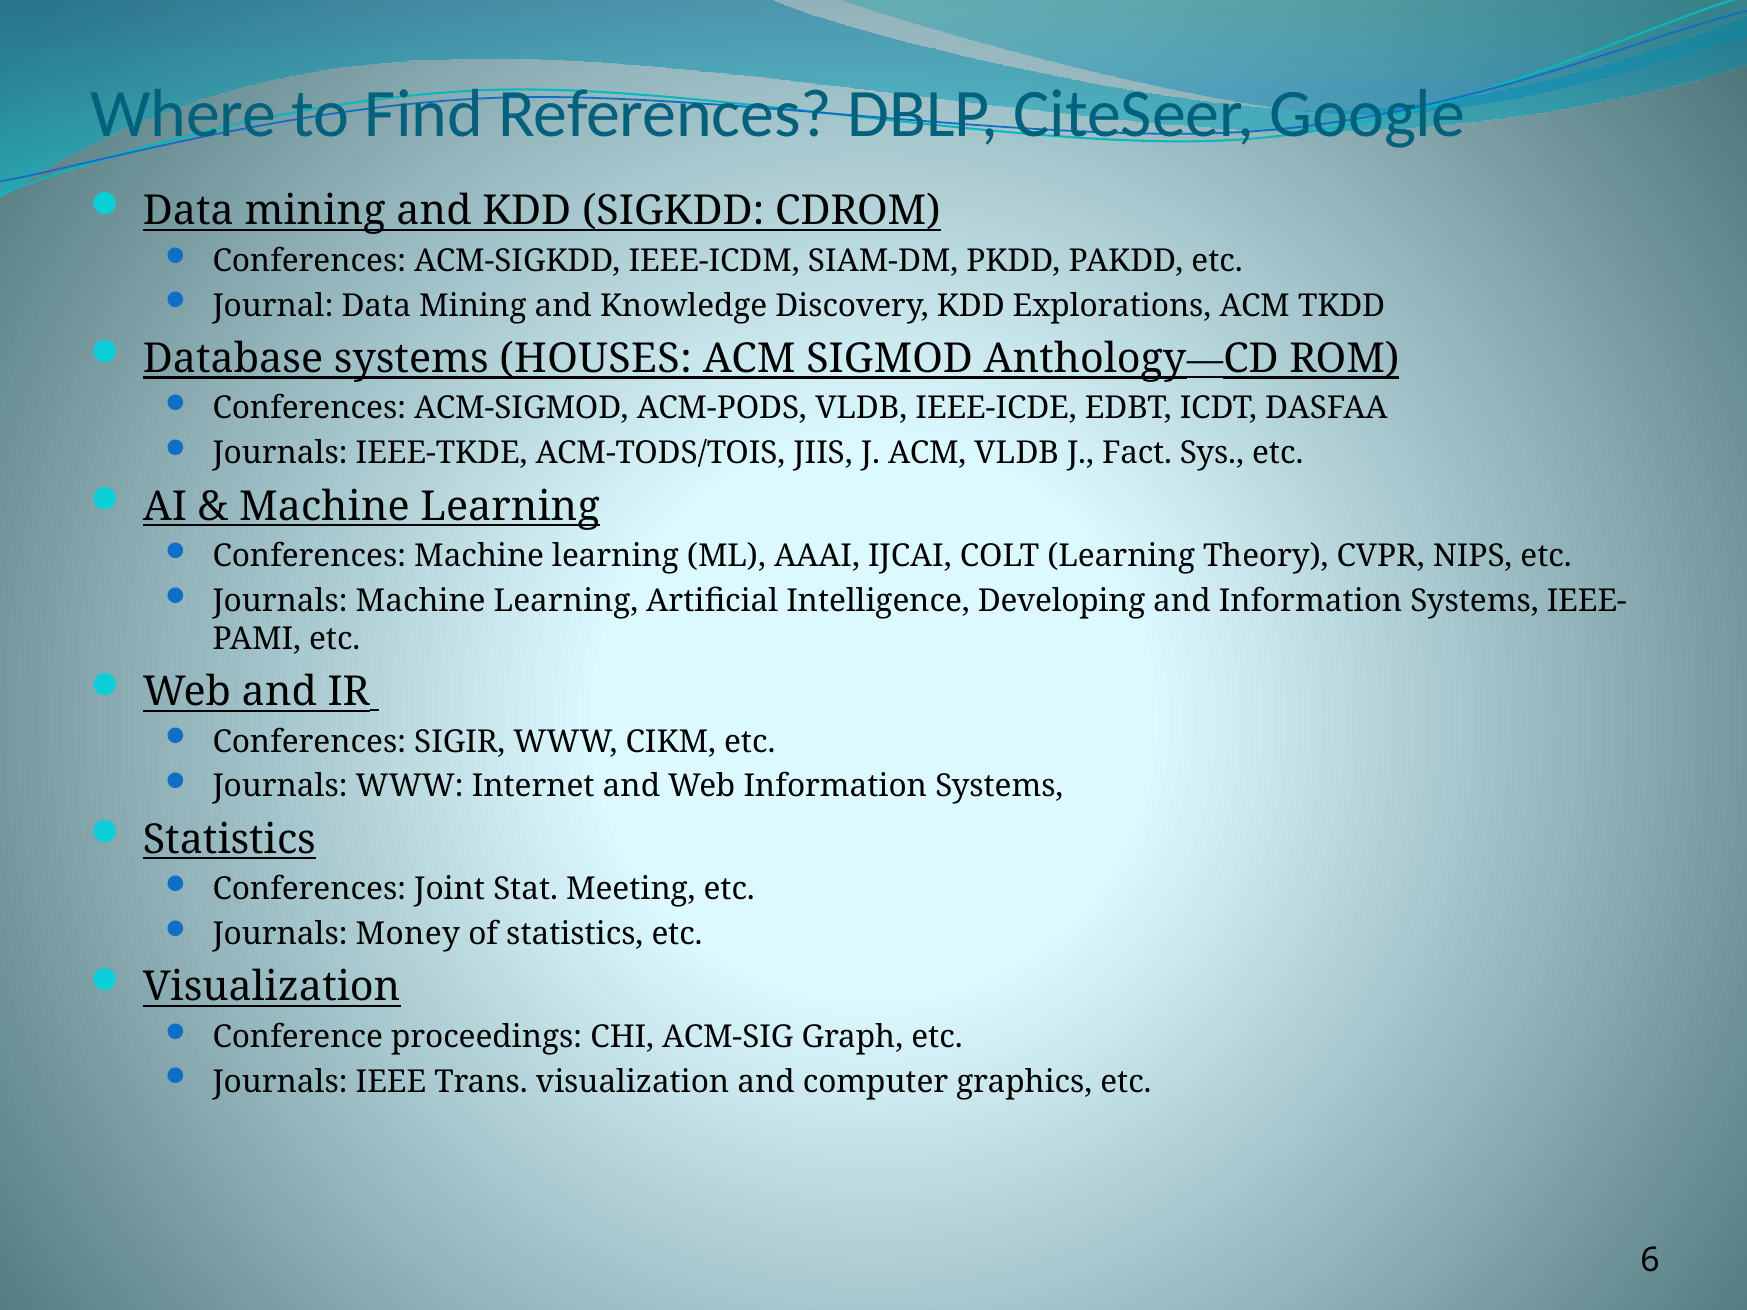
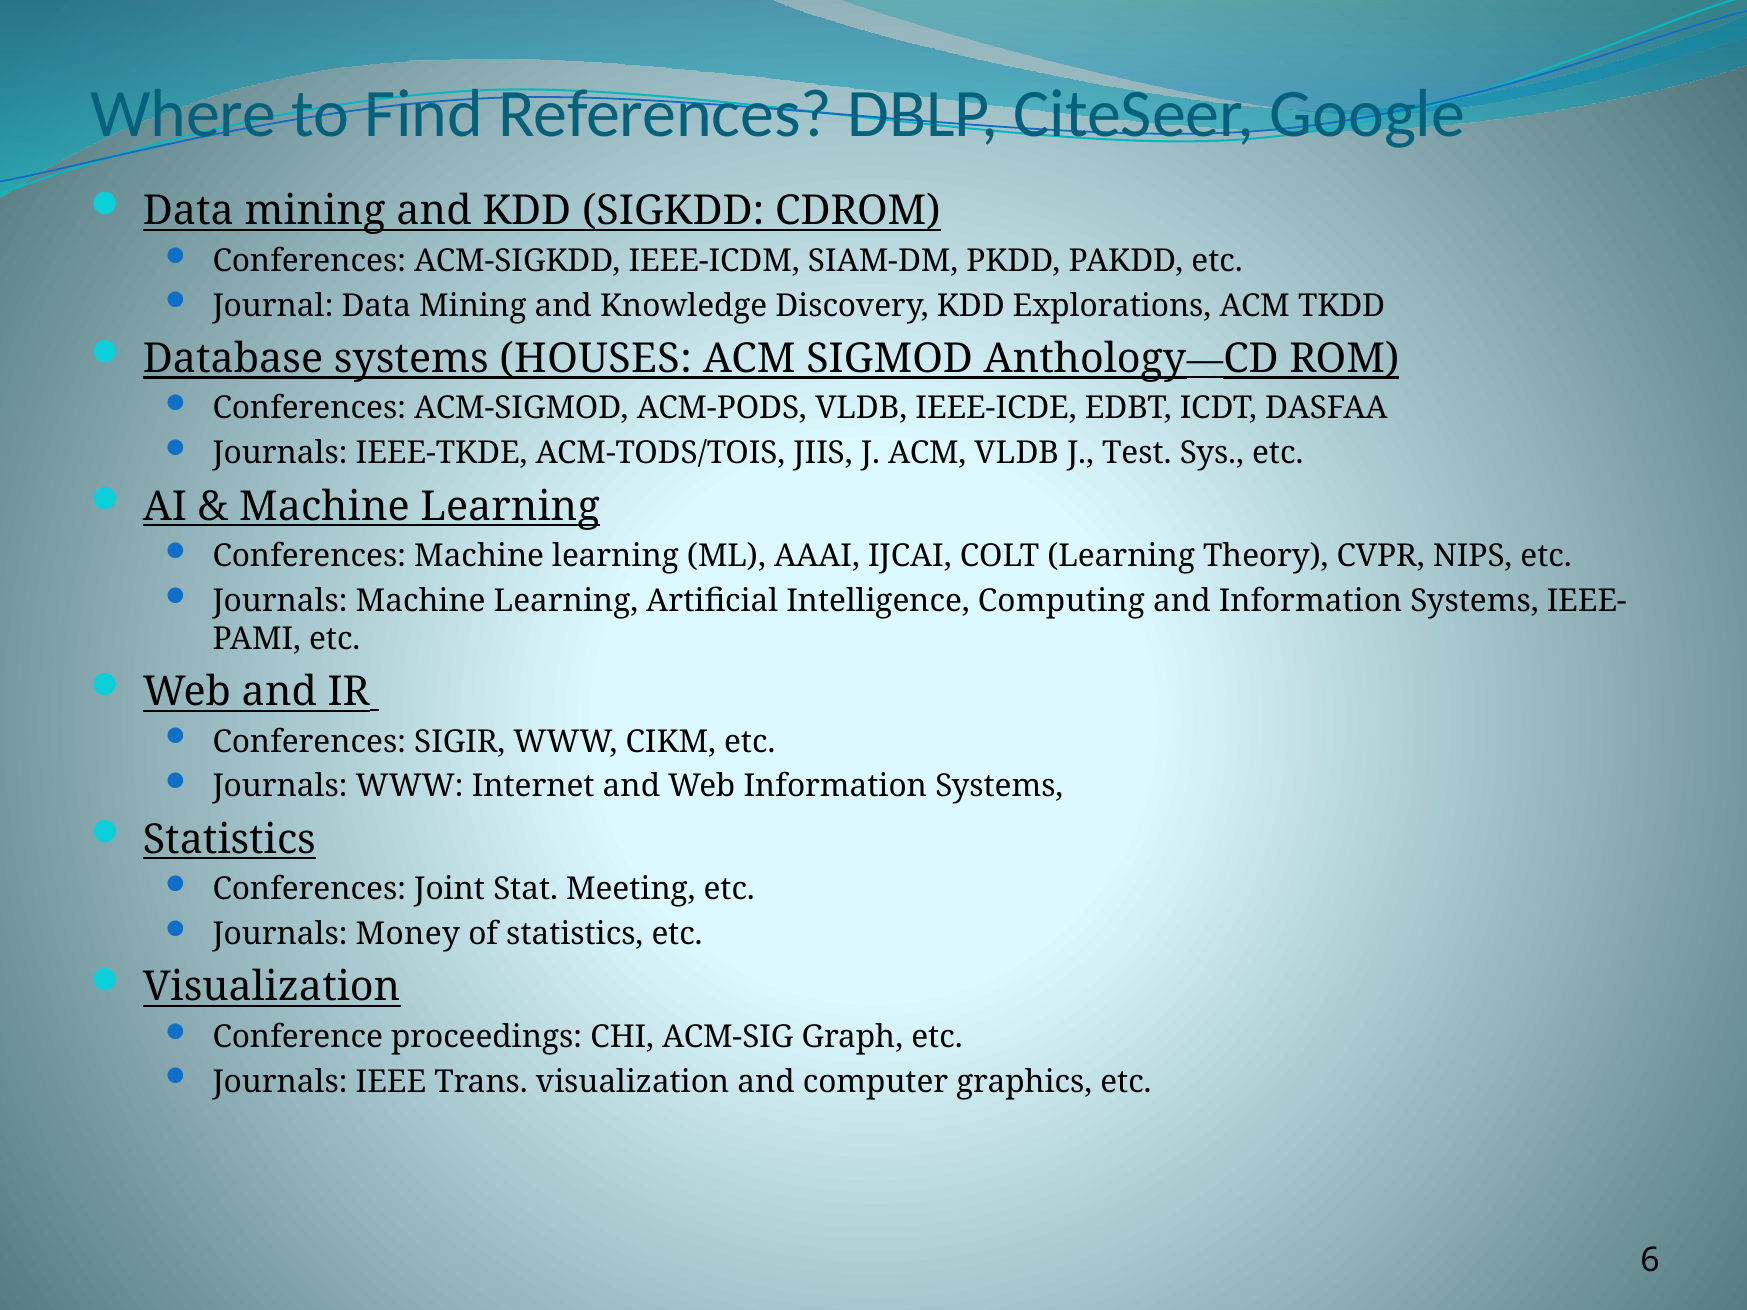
Fact: Fact -> Test (1137, 453)
Developing: Developing -> Computing (1061, 601)
